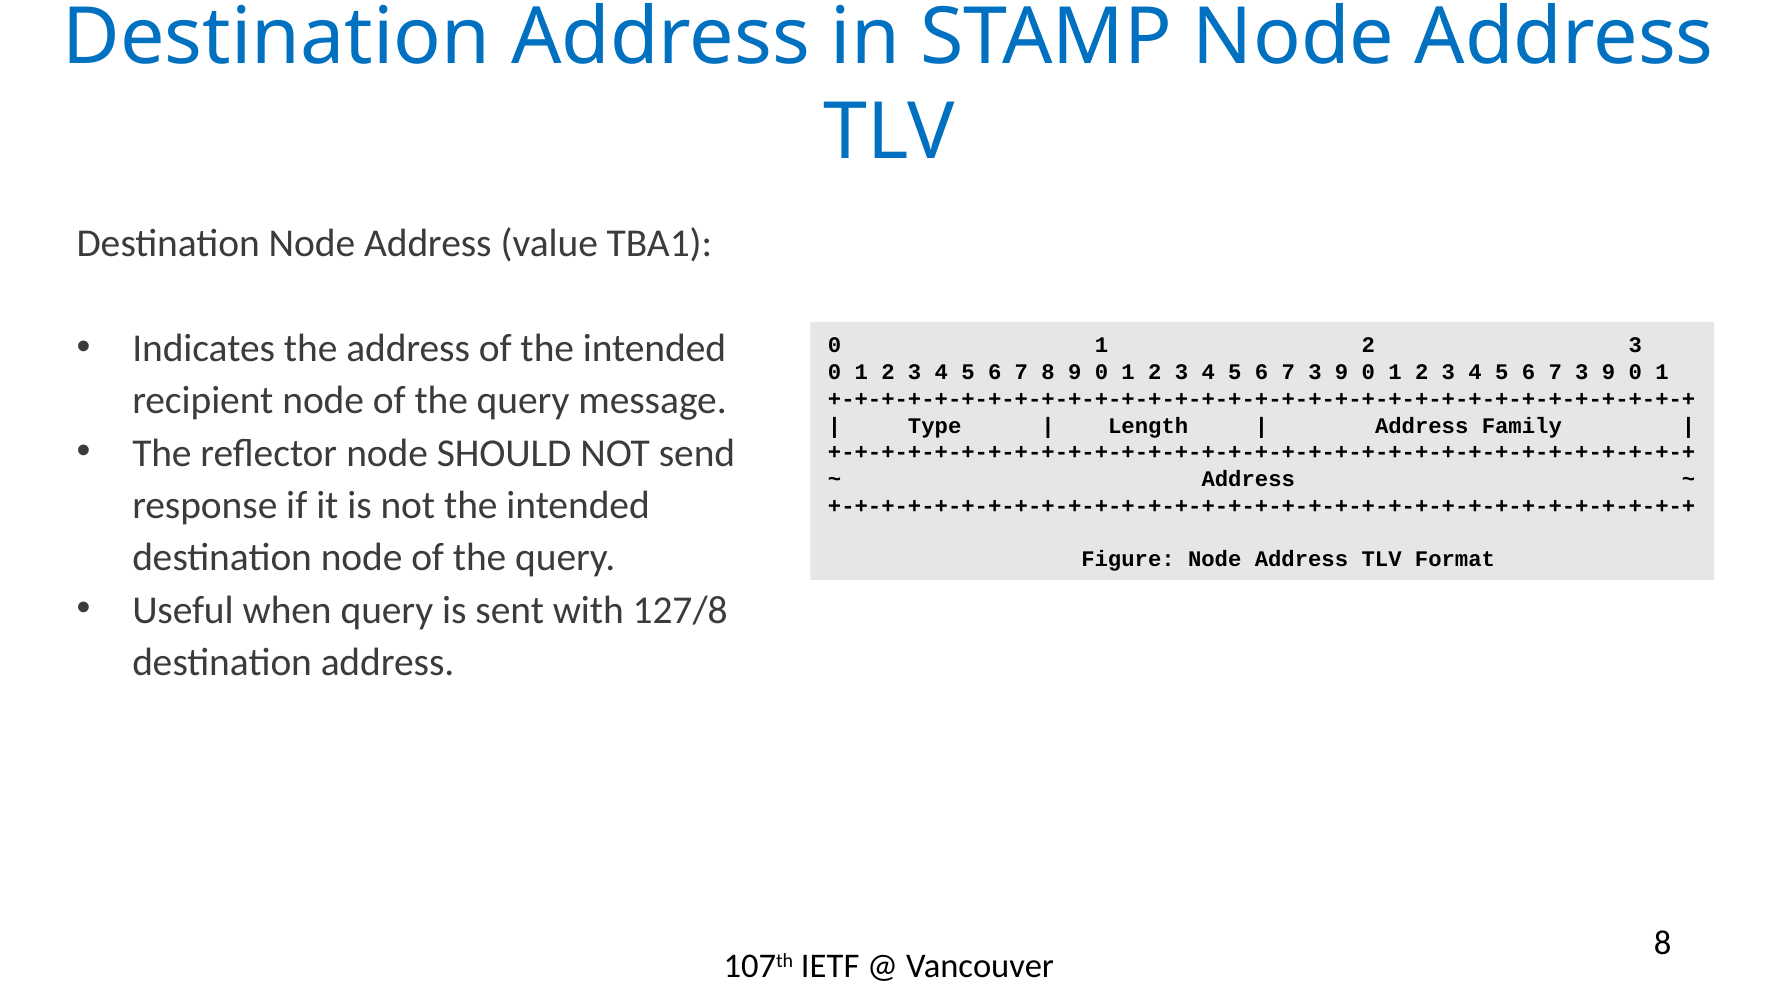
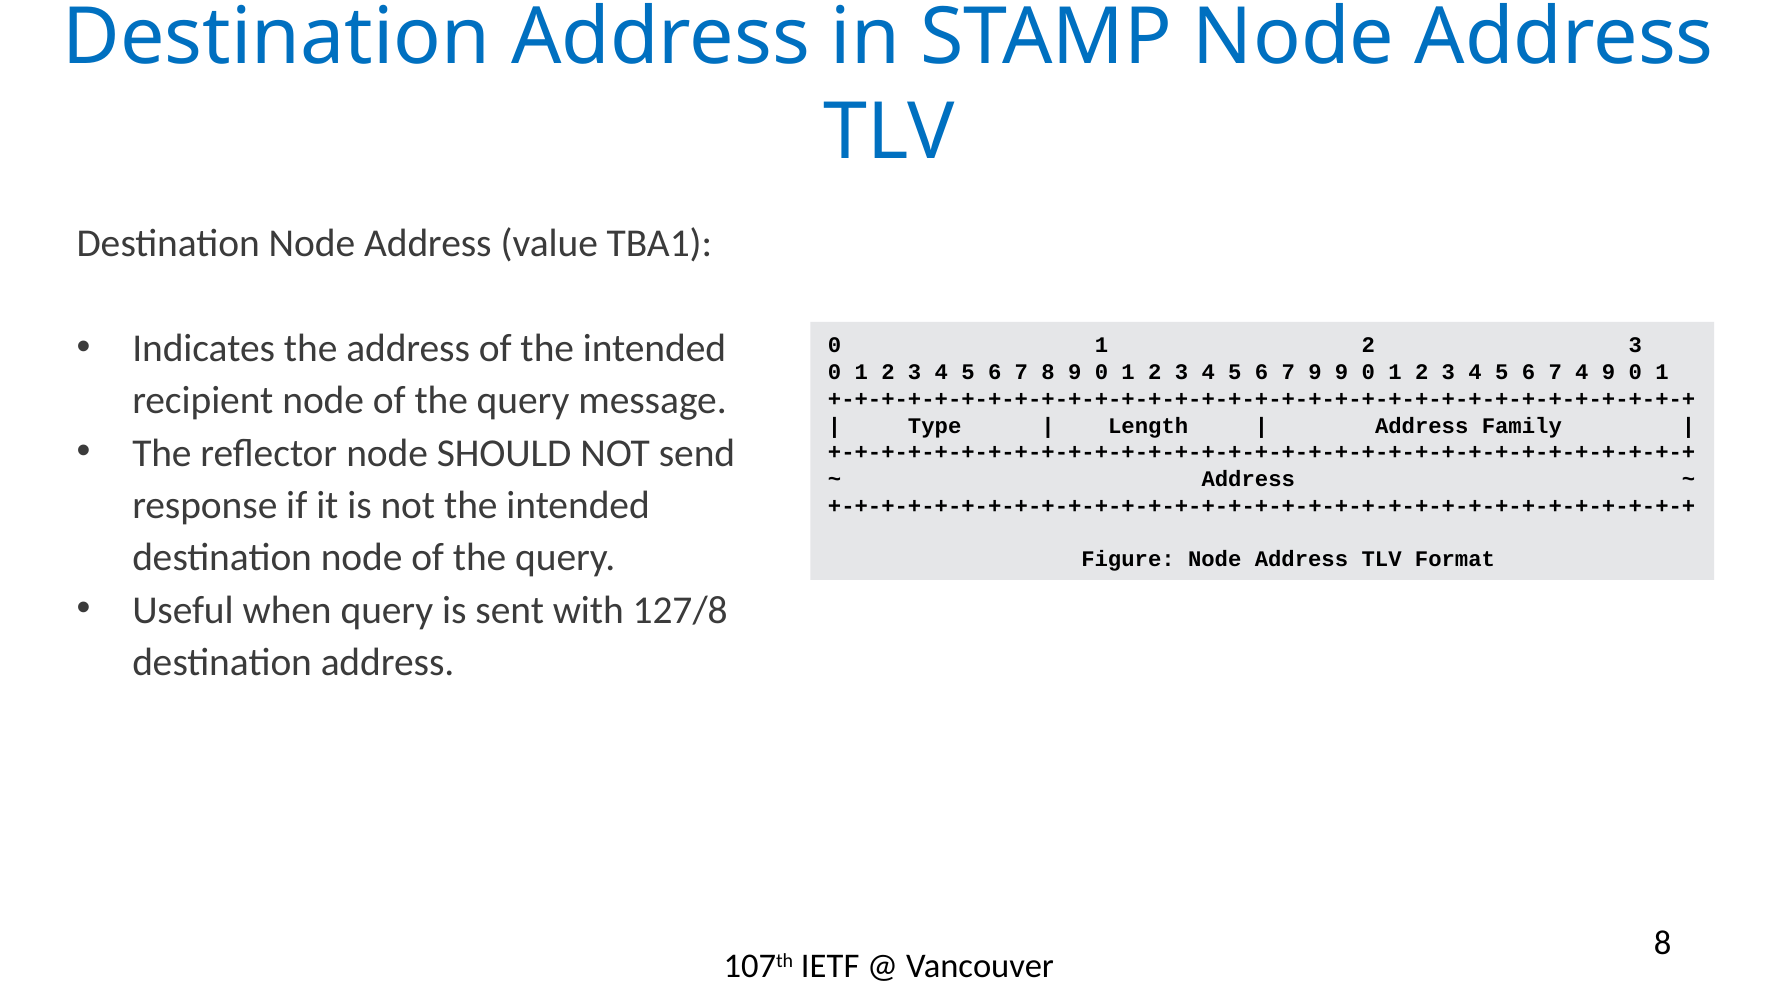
3: 3 -> 9 (1315, 372)
3: 3 -> 4 (1582, 372)
